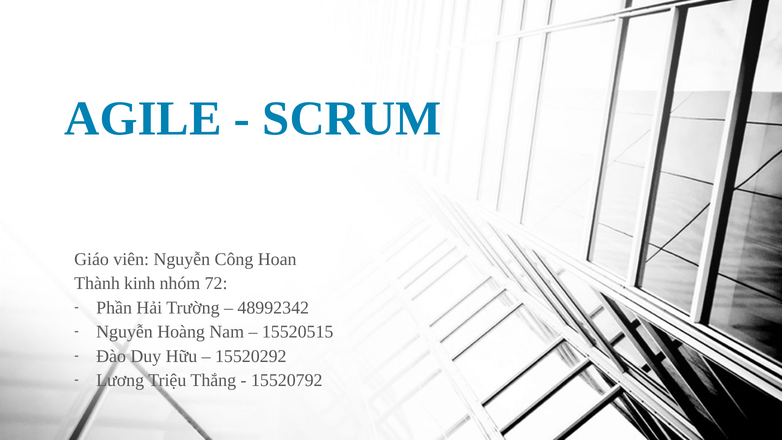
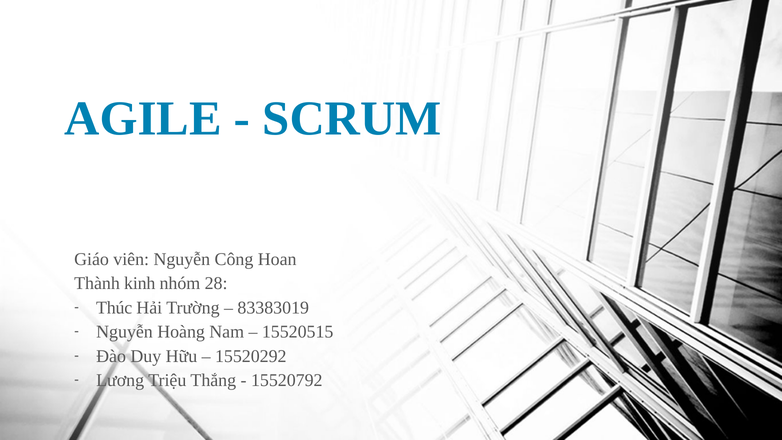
72: 72 -> 28 (216, 283)
Phần: Phần -> Thúc (114, 308)
48992342: 48992342 -> 83383019 (273, 308)
